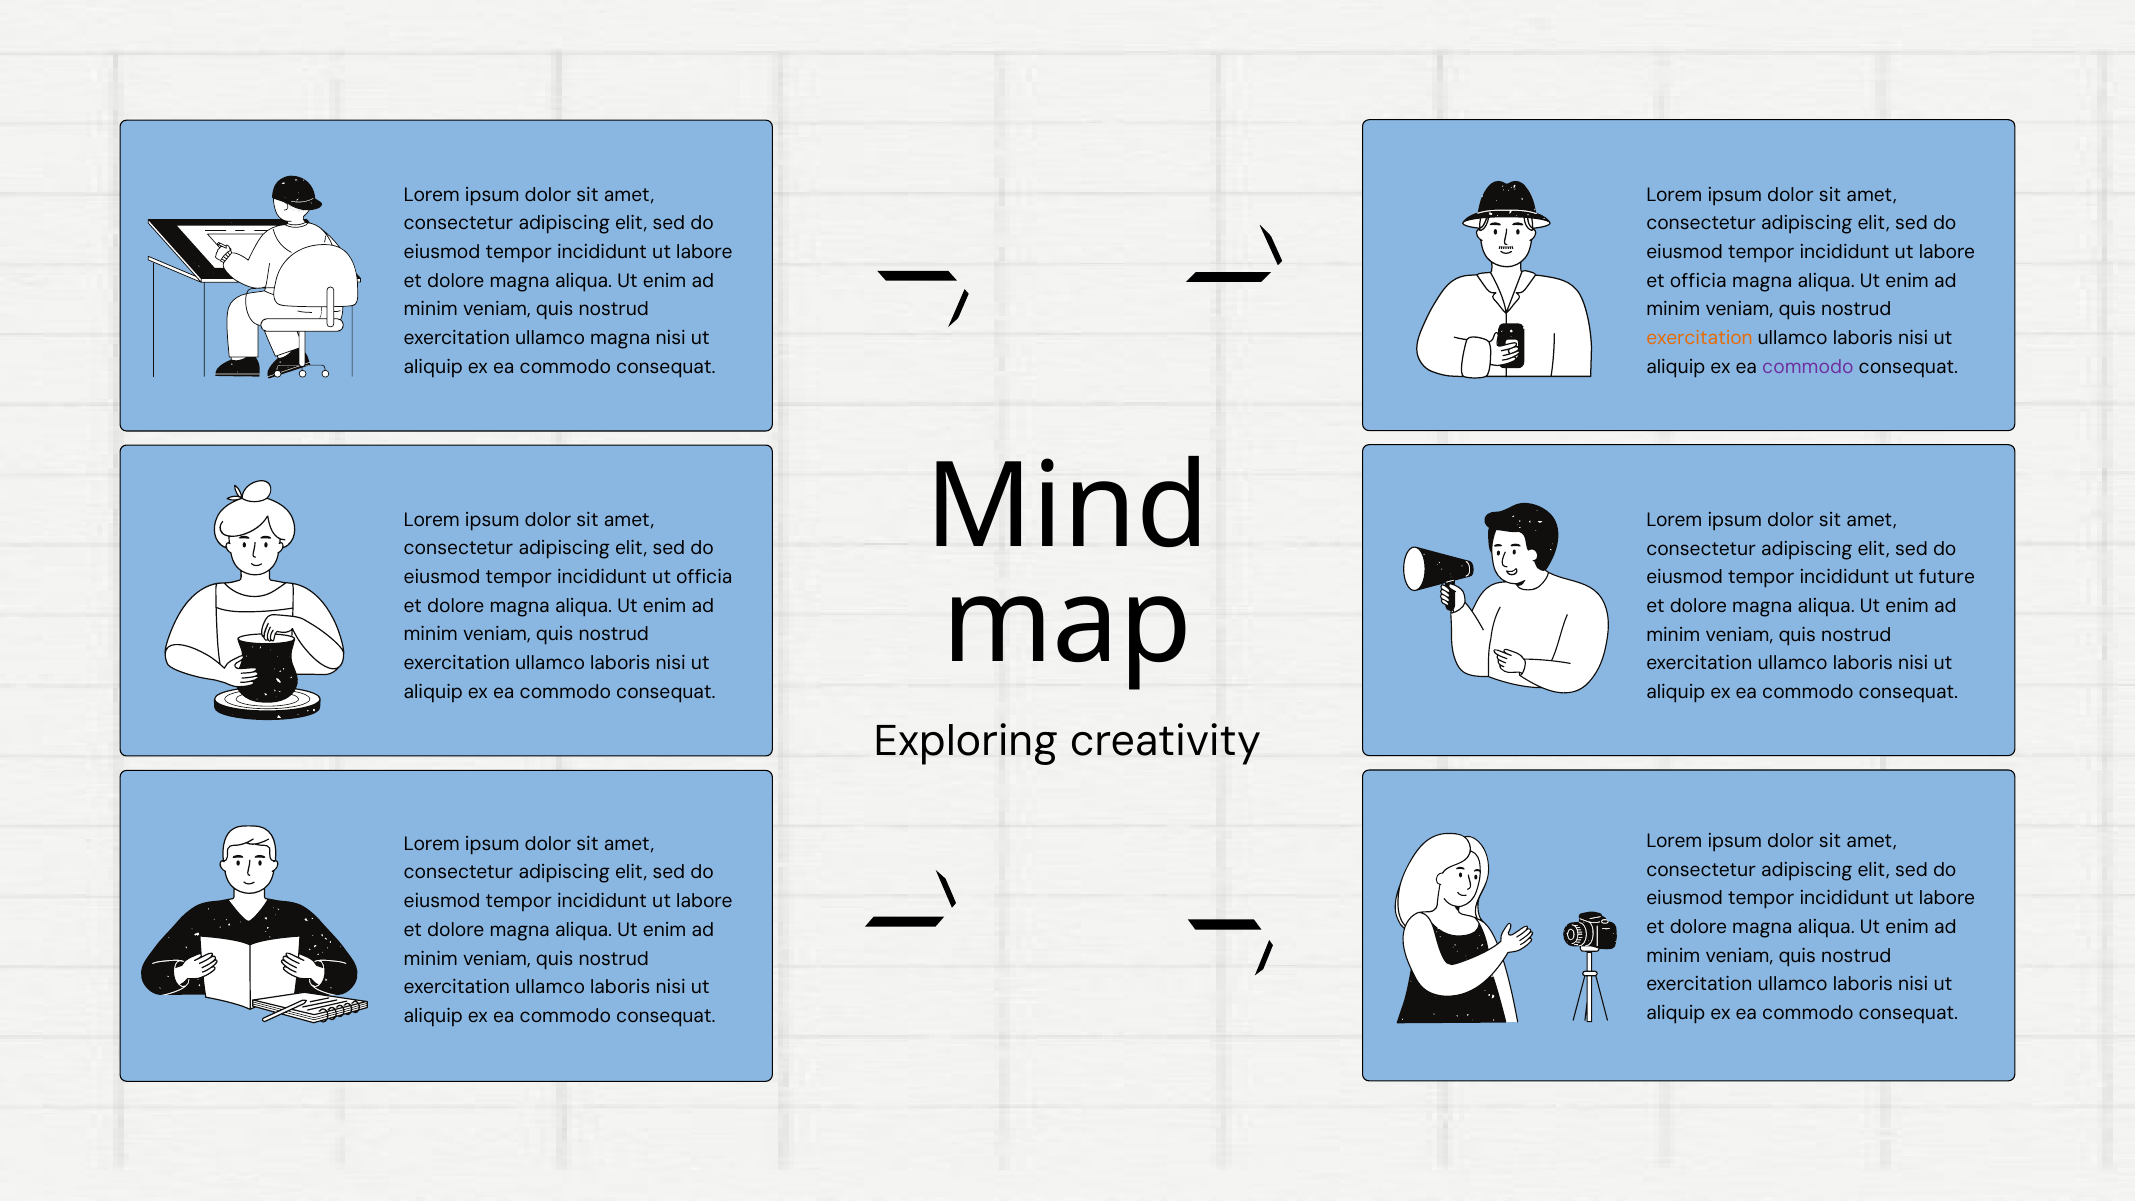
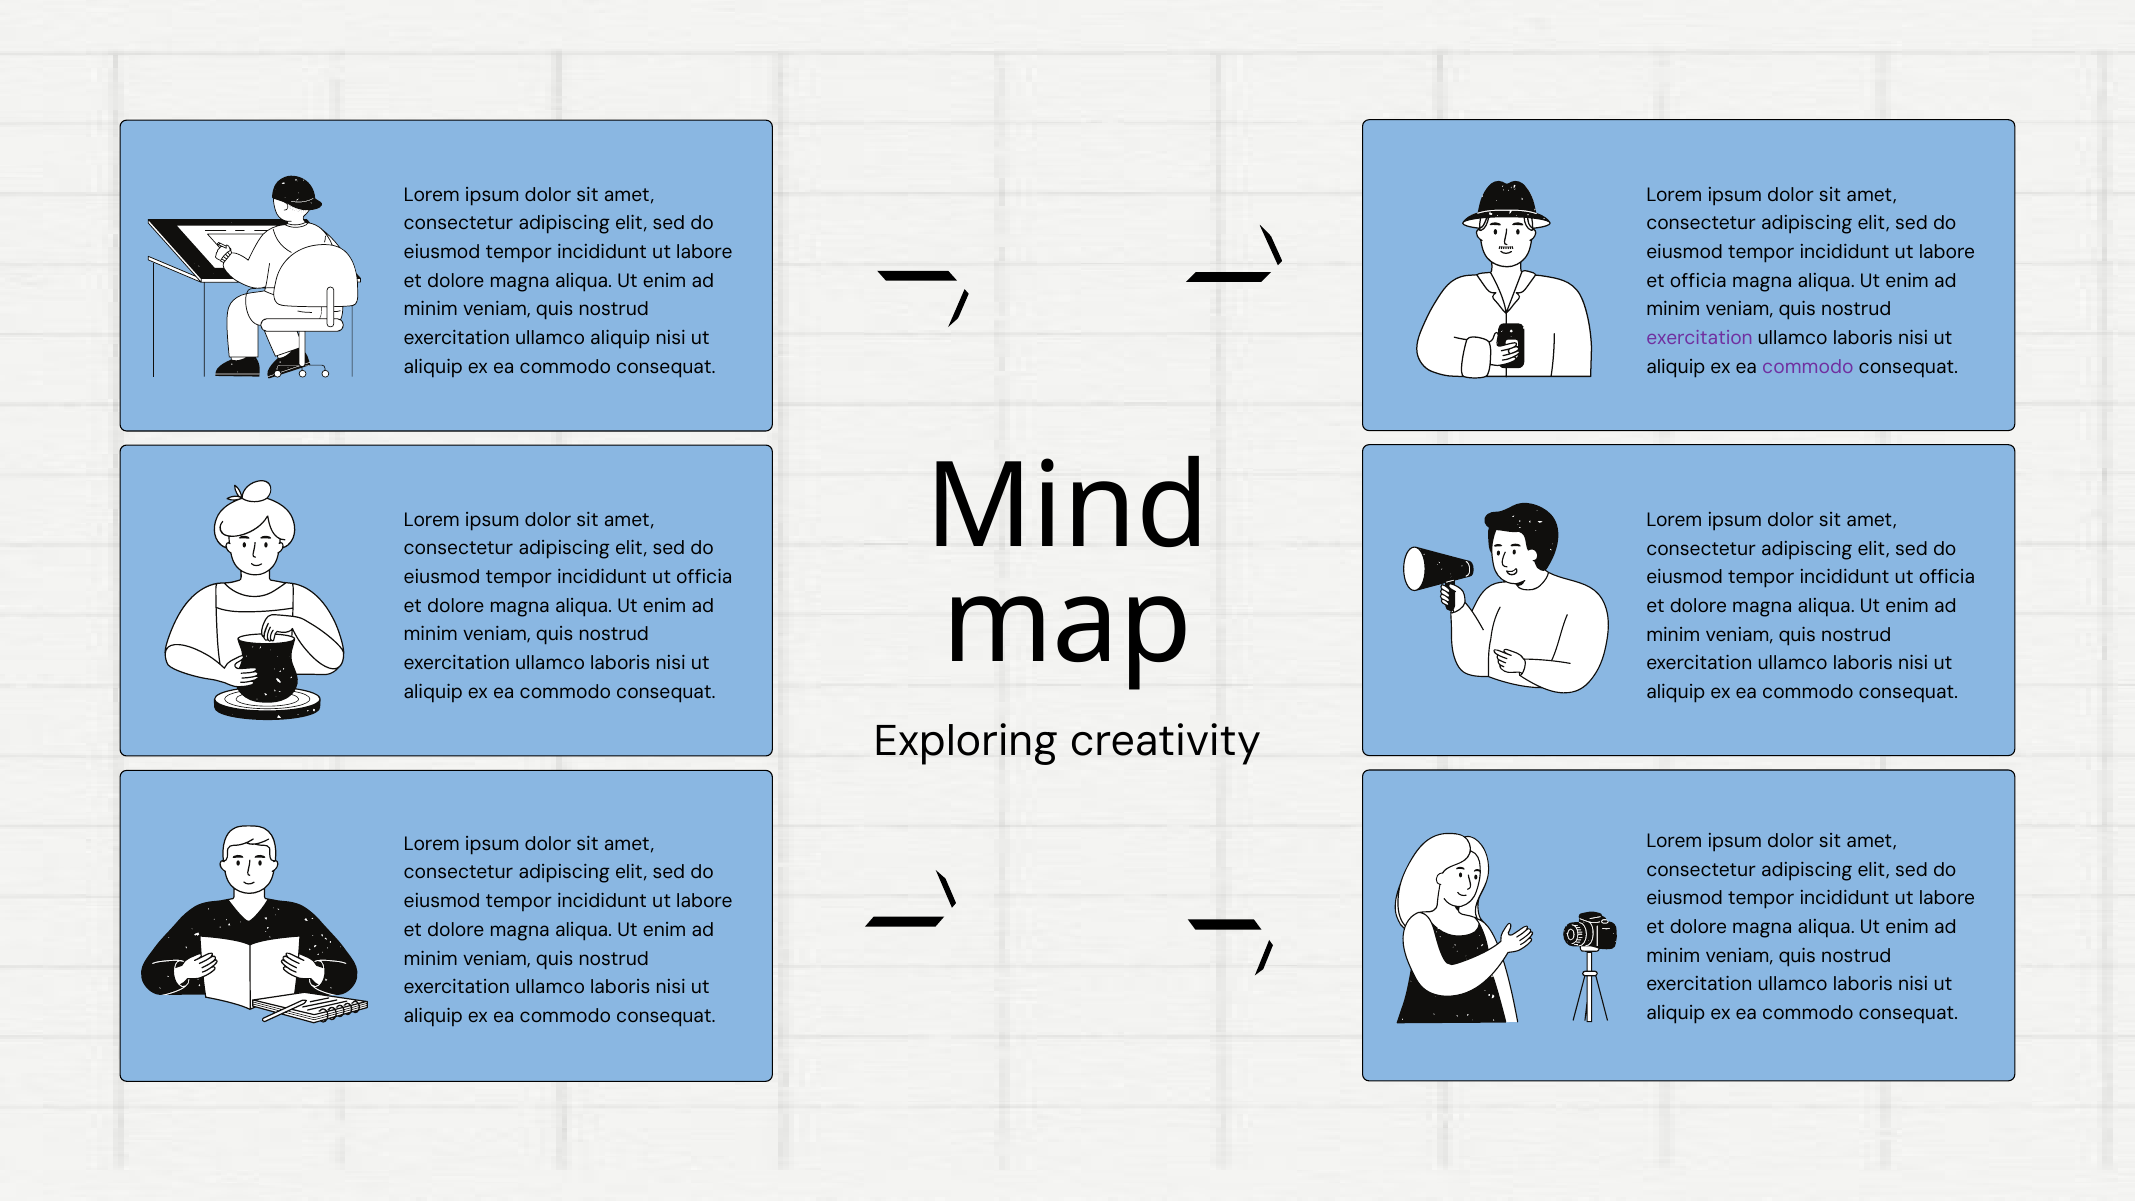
ullamco magna: magna -> aliquip (620, 338)
exercitation colour: orange -> purple (1700, 338)
future: future -> officia (1947, 577)
